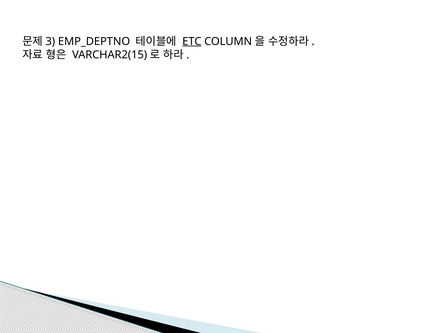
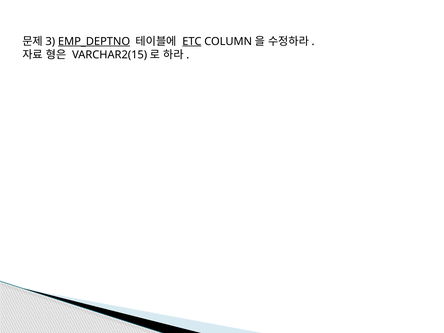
EMP_DEPTNO underline: none -> present (94, 41)
